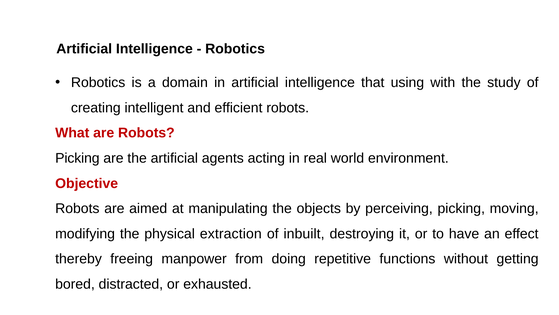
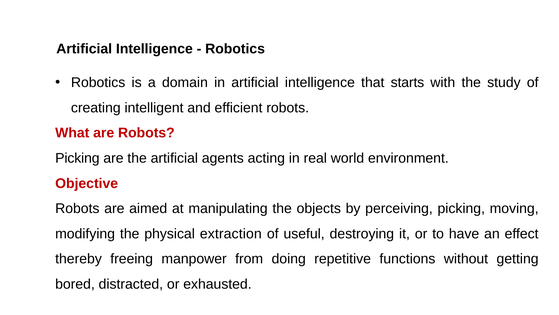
using: using -> starts (407, 82)
inbuilt: inbuilt -> useful (304, 233)
